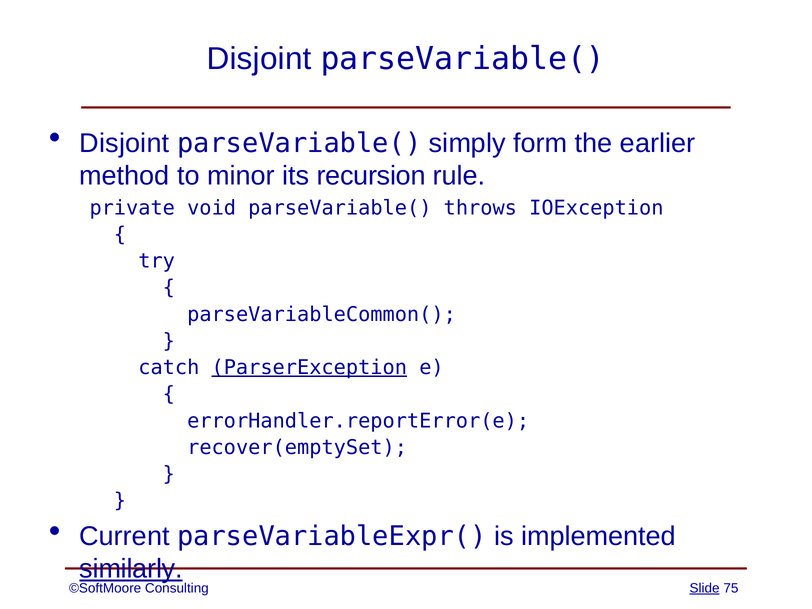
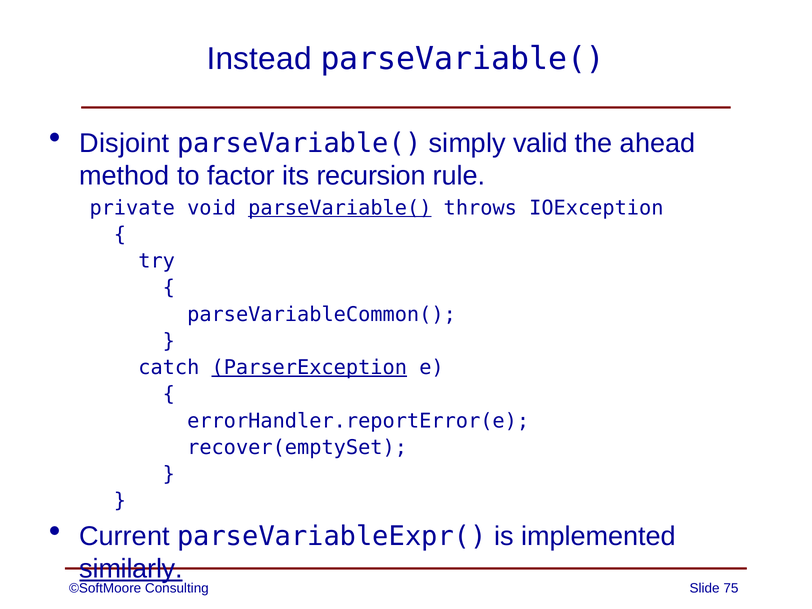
Disjoint: Disjoint -> Instead (259, 59)
form: form -> valid (540, 143)
earlier: earlier -> ahead (658, 143)
minor: minor -> factor (241, 176)
parseVariable( underline: none -> present (340, 208)
Slide underline: present -> none (705, 588)
